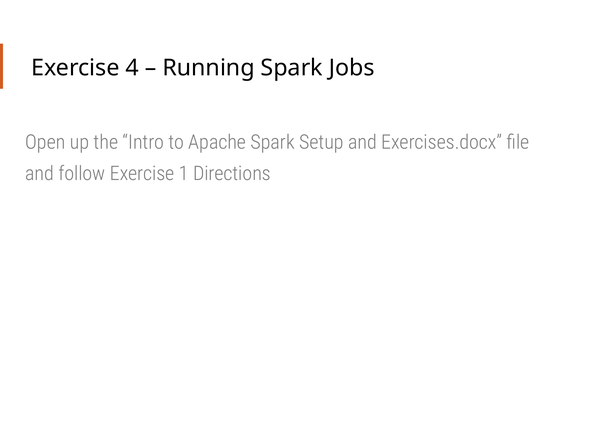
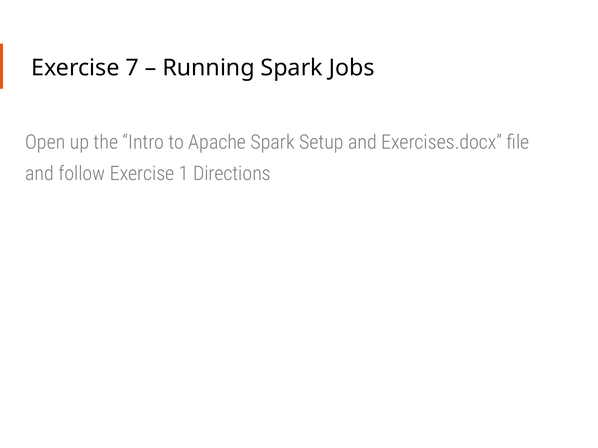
4: 4 -> 7 (132, 68)
